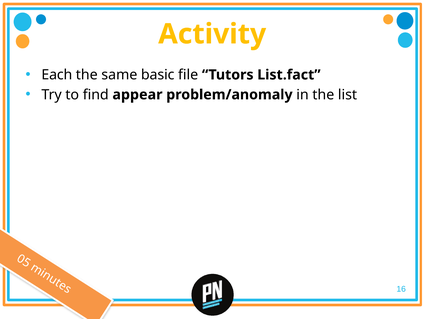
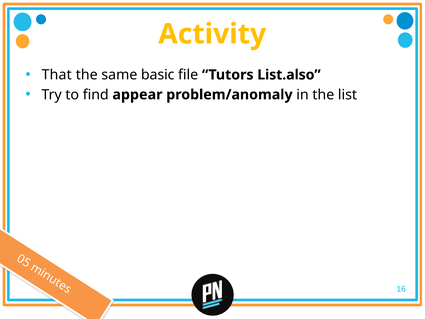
Each: Each -> That (57, 75)
List.fact: List.fact -> List.also (289, 75)
